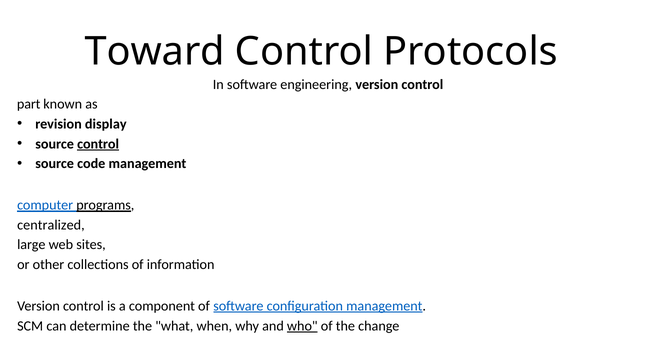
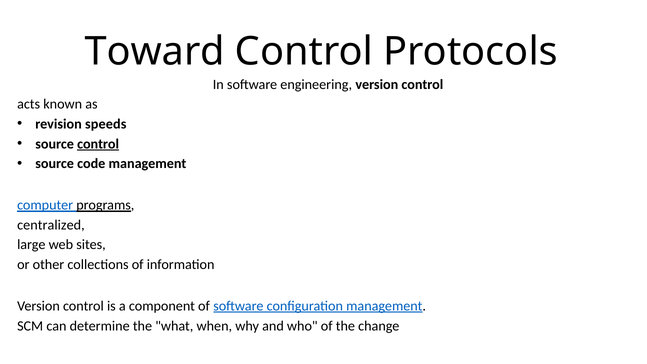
part: part -> acts (29, 104)
display: display -> speeds (106, 124)
who underline: present -> none (302, 326)
